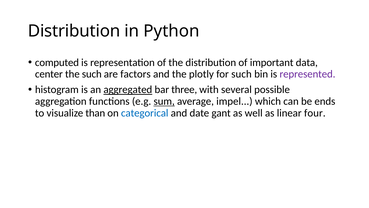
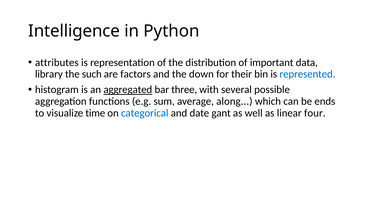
Distribution: Distribution -> Intelligence (74, 31)
computed: computed -> attributes (57, 62)
center: center -> library (49, 74)
plotly: plotly -> down (201, 74)
for such: such -> their (242, 74)
represented colour: purple -> blue (307, 74)
sum underline: present -> none (164, 101)
impel: impel -> along (234, 101)
than: than -> time (95, 113)
